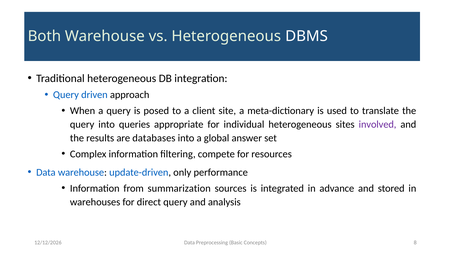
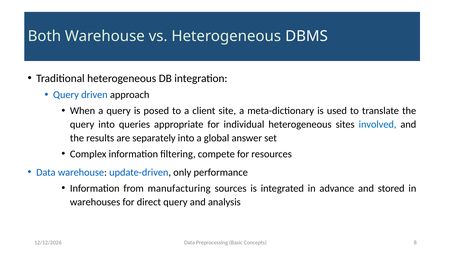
involved colour: purple -> blue (378, 124)
databases: databases -> separately (154, 138)
summarization: summarization -> manufacturing (179, 188)
